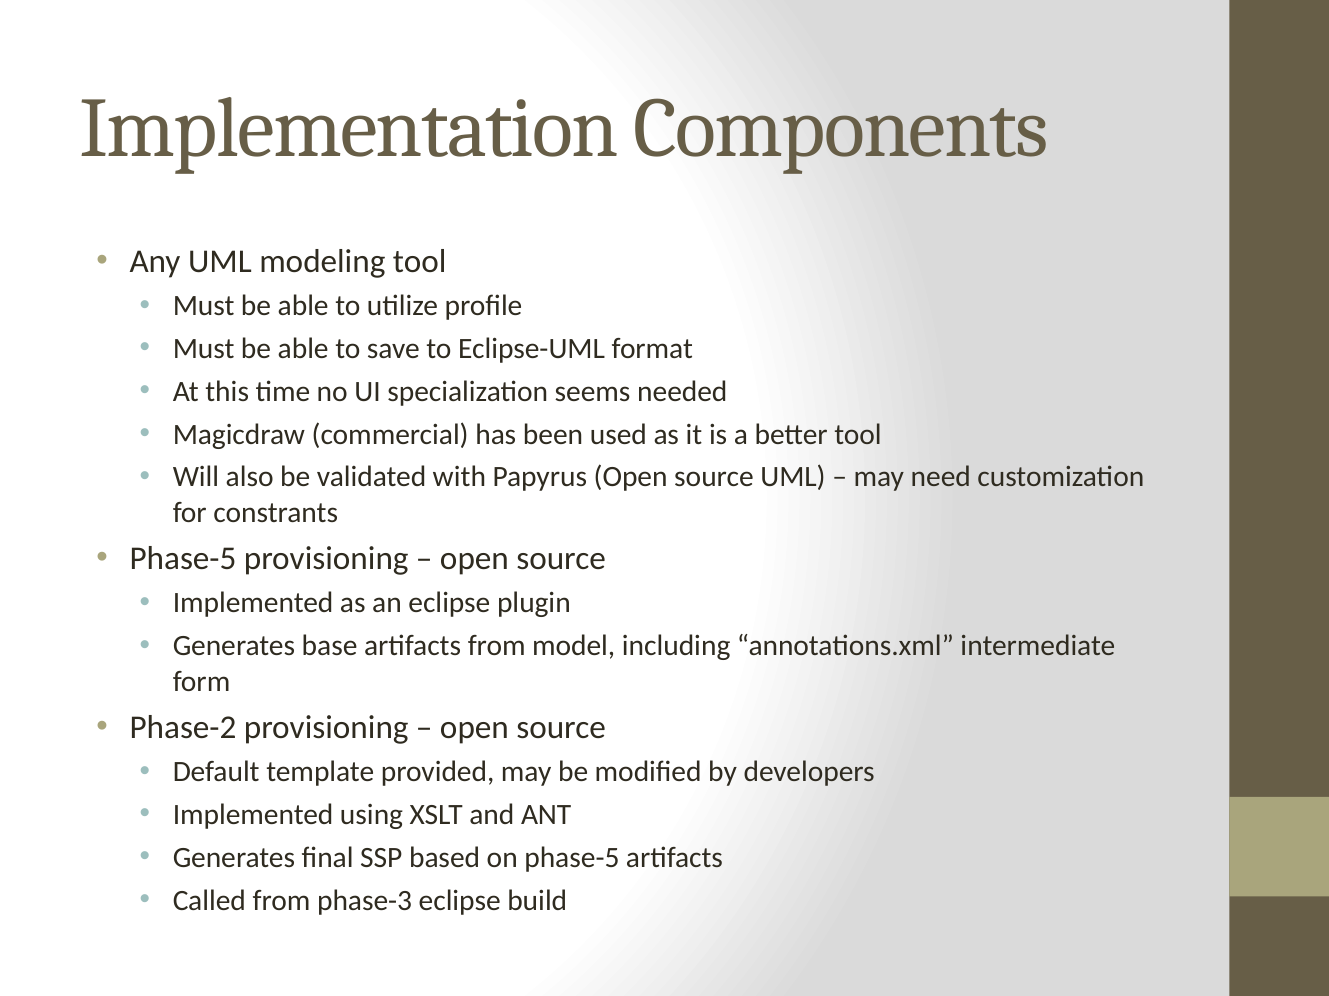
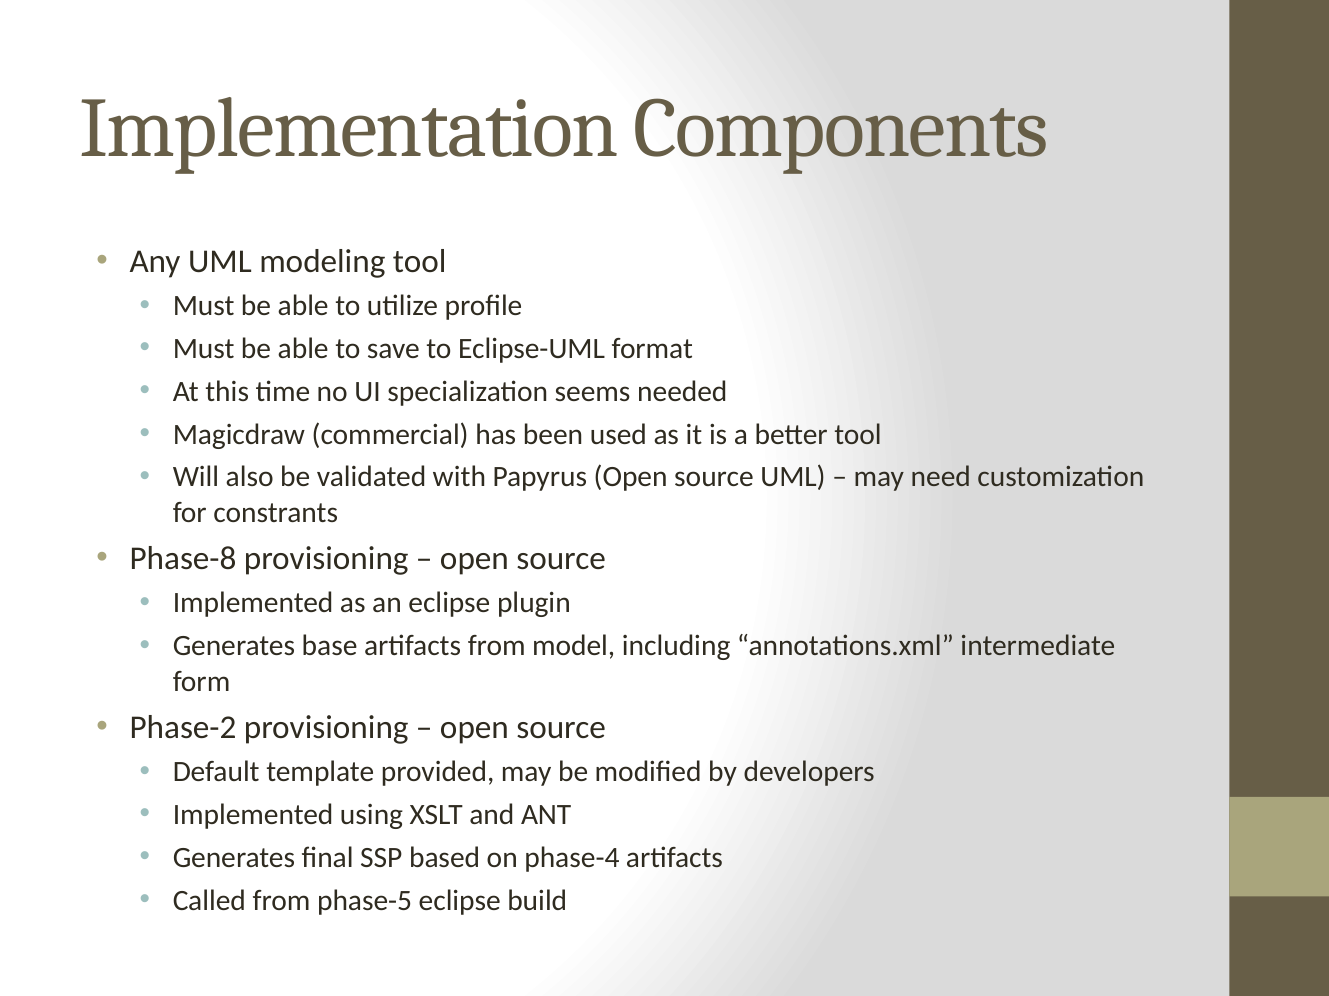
Phase-5: Phase-5 -> Phase-8 (183, 559)
on phase-5: phase-5 -> phase-4 (572, 858)
phase-3: phase-3 -> phase-5 (365, 901)
